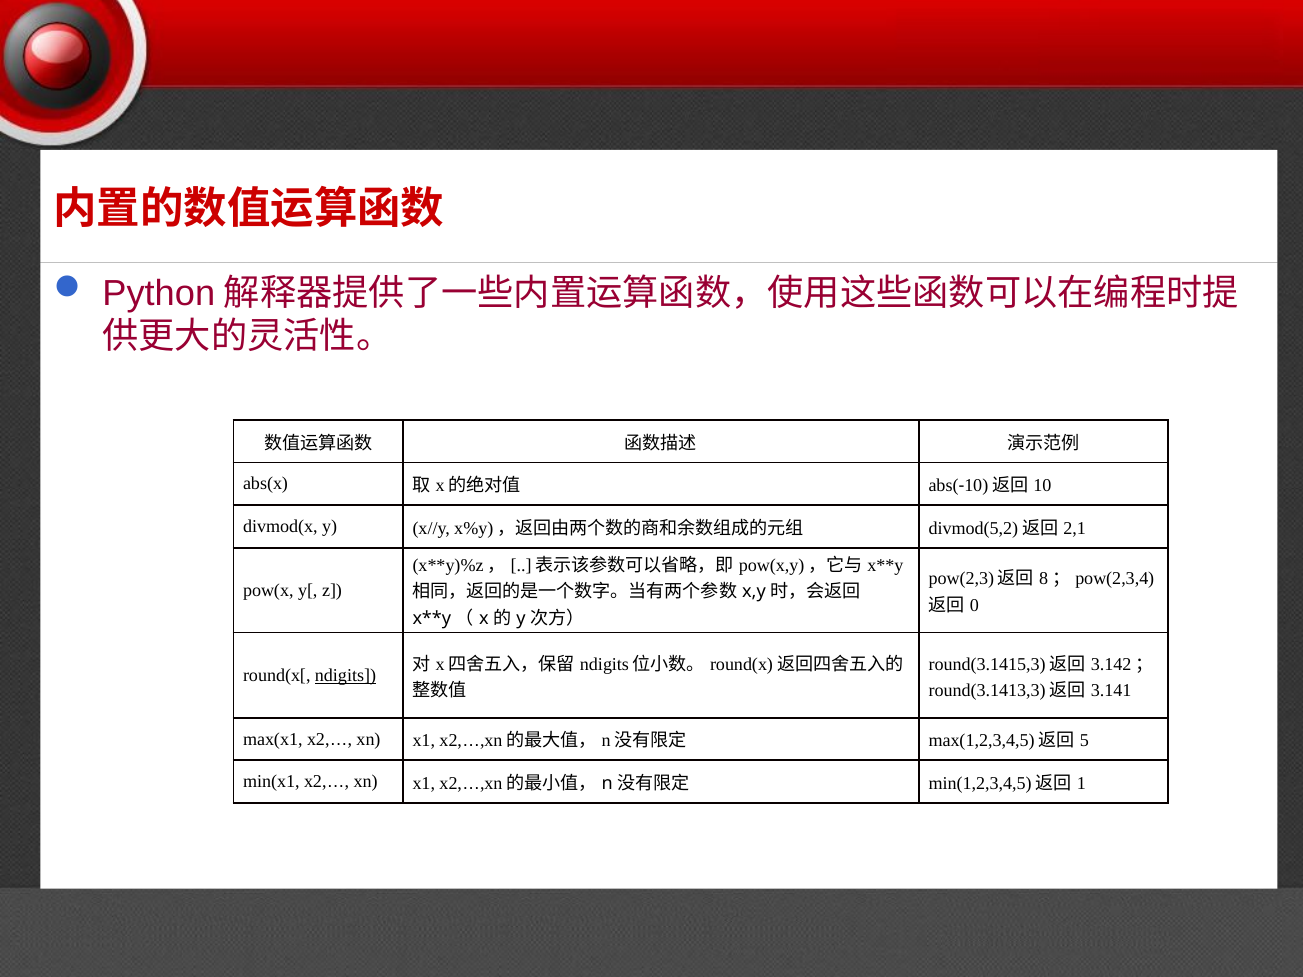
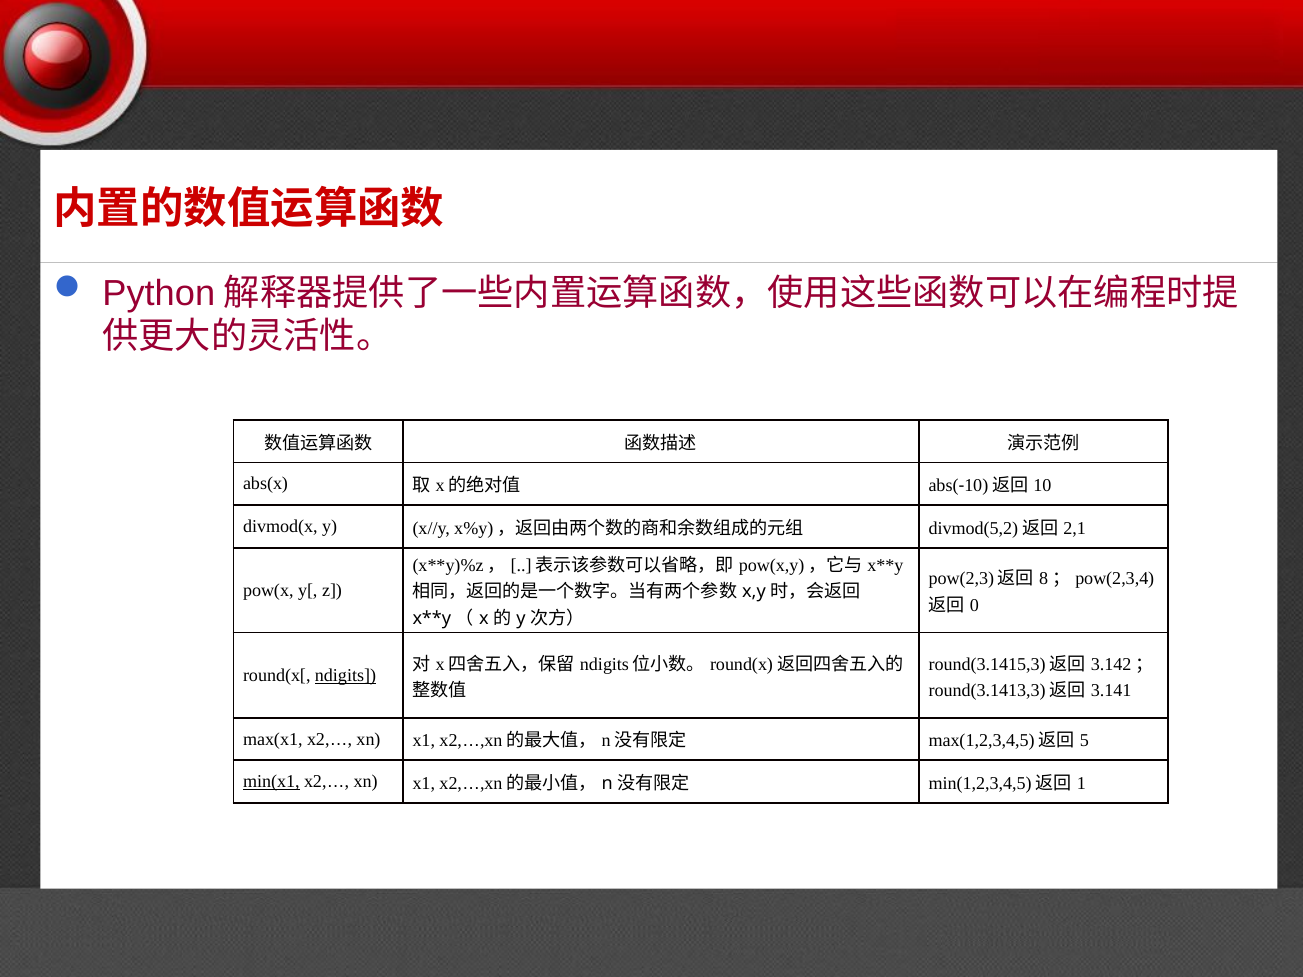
min(x1 underline: none -> present (271, 782)
